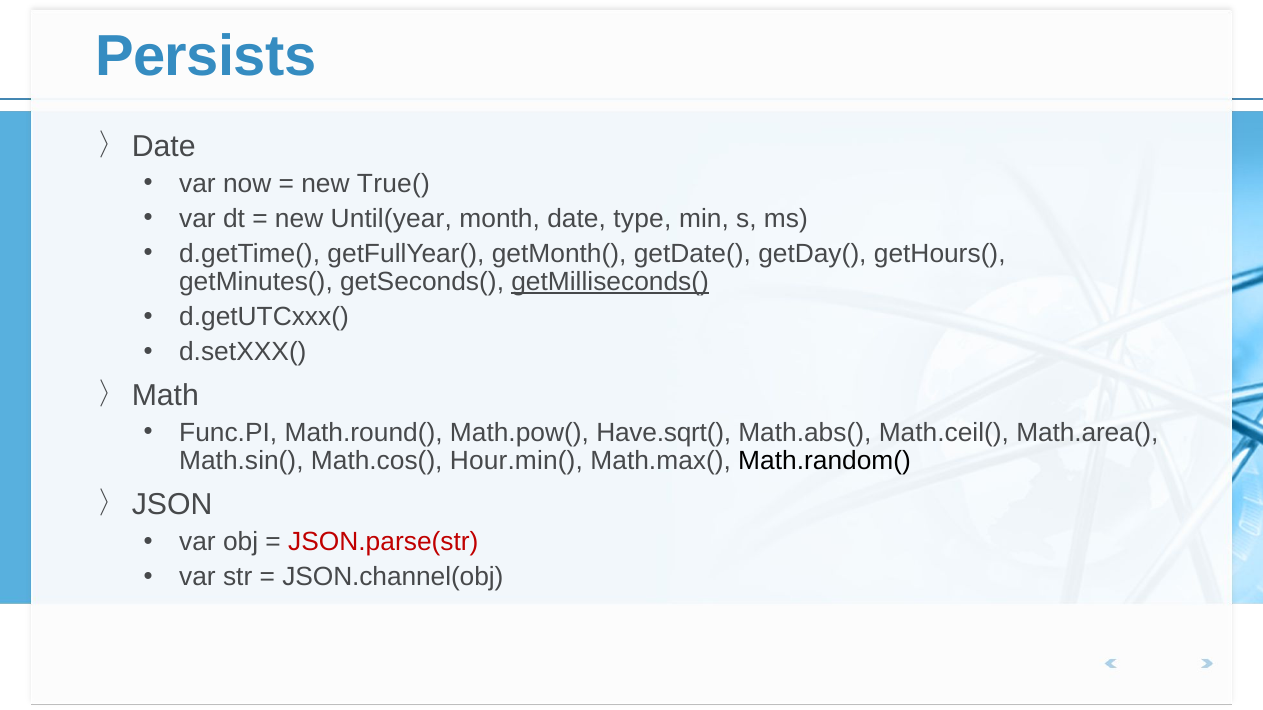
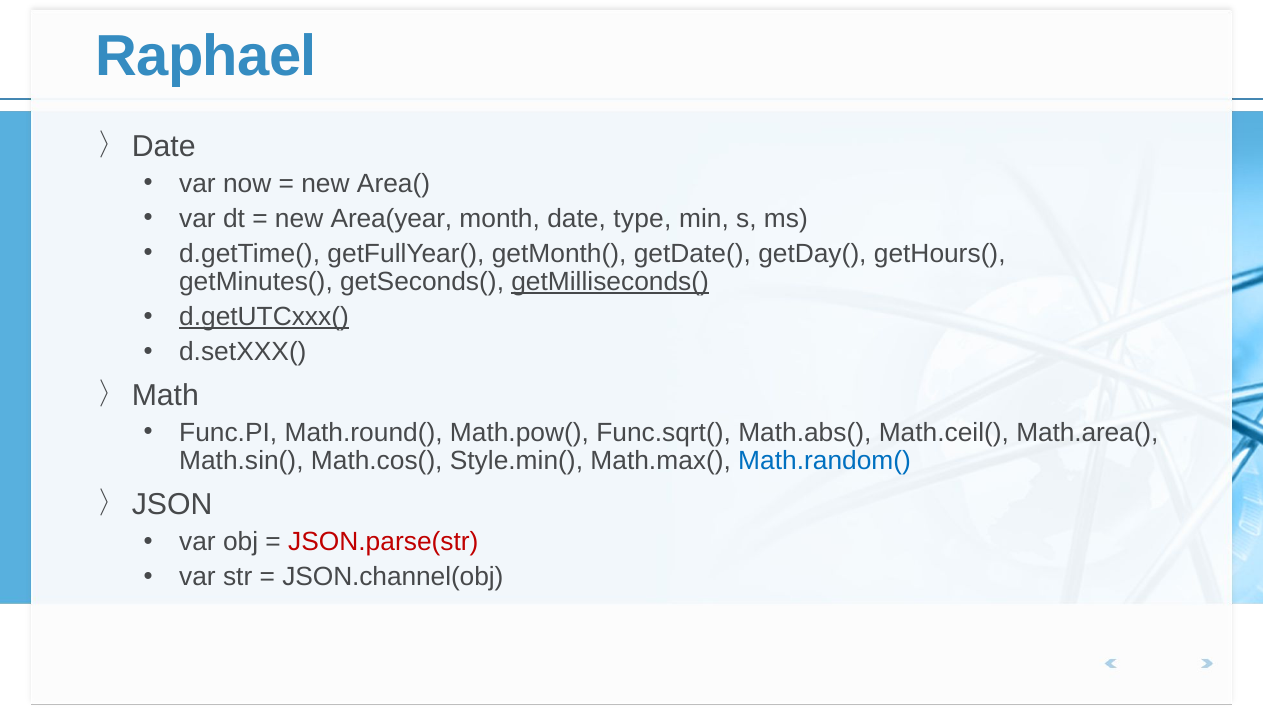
Persists: Persists -> Raphael (206, 56)
True(: True( -> Area( (394, 184)
Until(year: Until(year -> Area(year (391, 219)
d.getUTCxxx( underline: none -> present (264, 317)
Have.sqrt(: Have.sqrt( -> Func.sqrt( (664, 433)
Hour.min(: Hour.min( -> Style.min( (516, 461)
Math.random( colour: black -> blue (825, 461)
